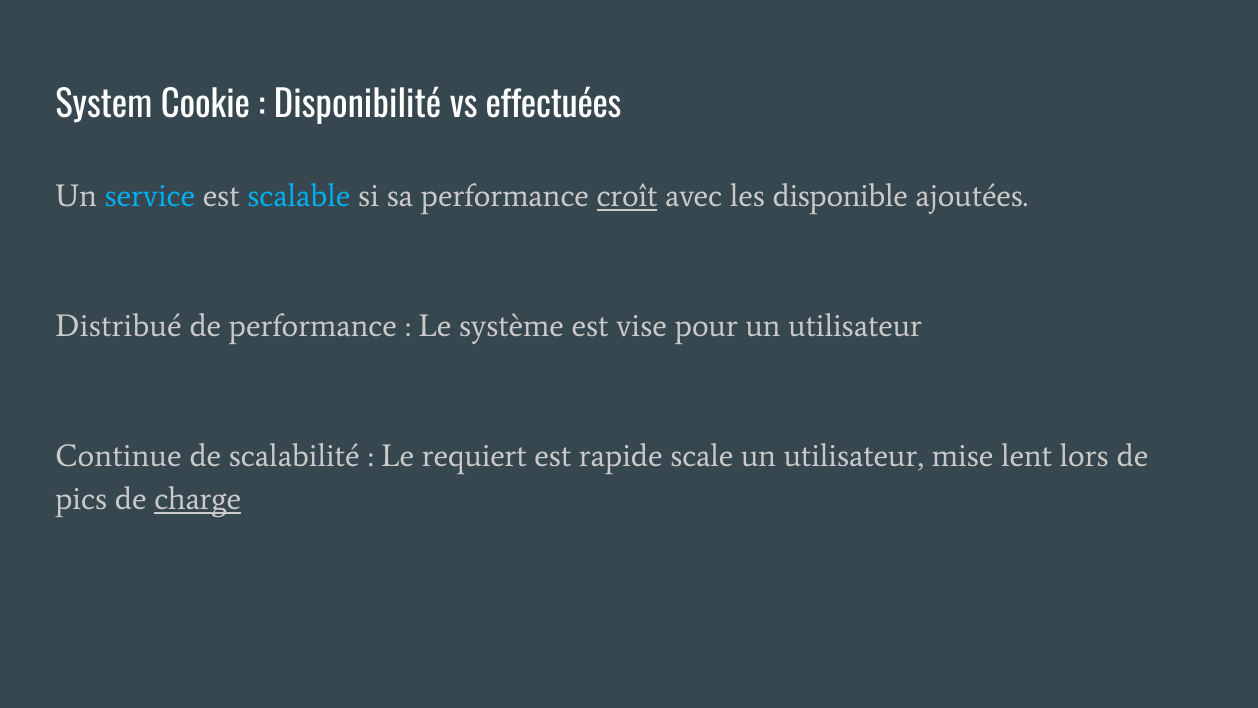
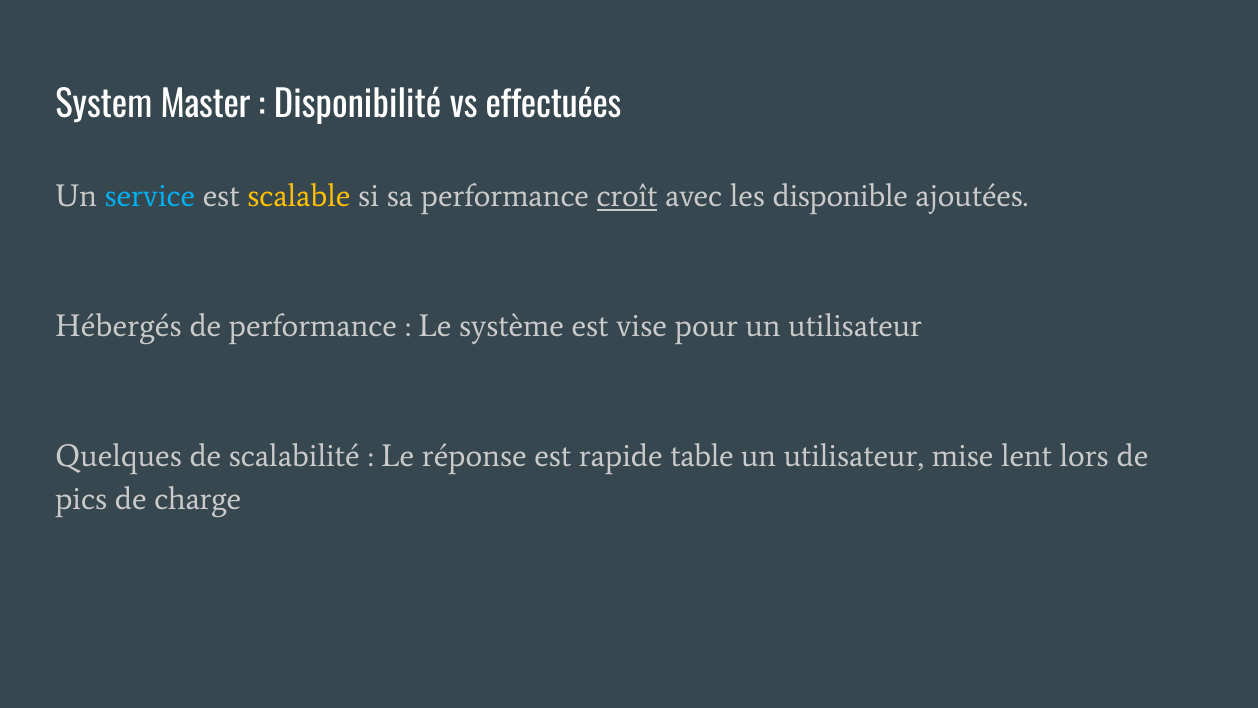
Cookie: Cookie -> Master (206, 106)
scalable colour: light blue -> yellow (299, 196)
Distribué: Distribué -> Hébergés (119, 326)
Continue: Continue -> Quelques (119, 456)
requiert: requiert -> réponse (474, 456)
scale: scale -> table (702, 456)
charge underline: present -> none (198, 499)
